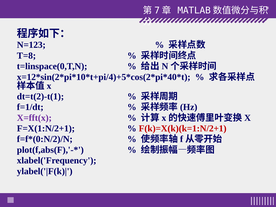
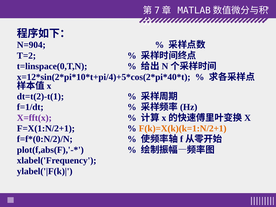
N=123: N=123 -> N=904 (31, 45)
T=8: T=8 -> T=2 (26, 56)
F(k)=X(k)(k=1:N/2+1 colour: red -> orange (183, 128)
